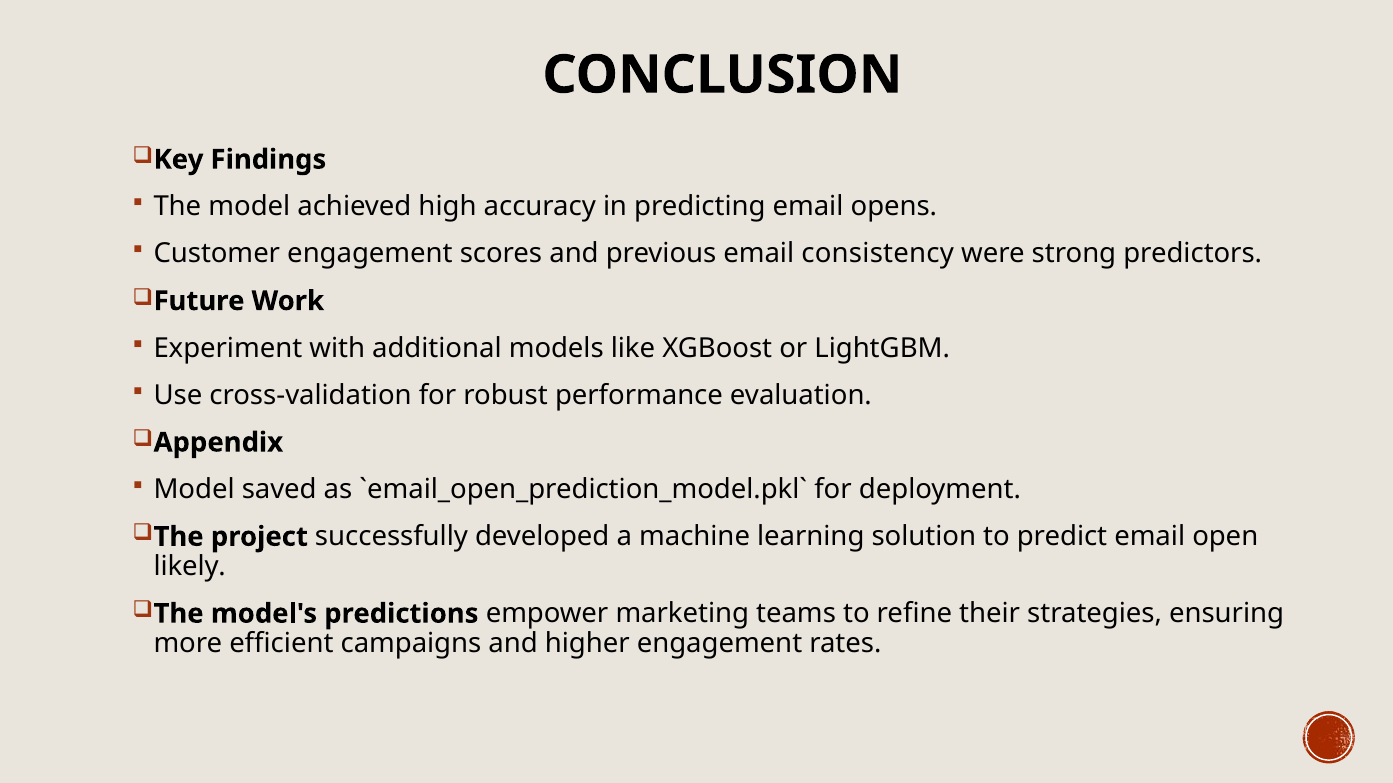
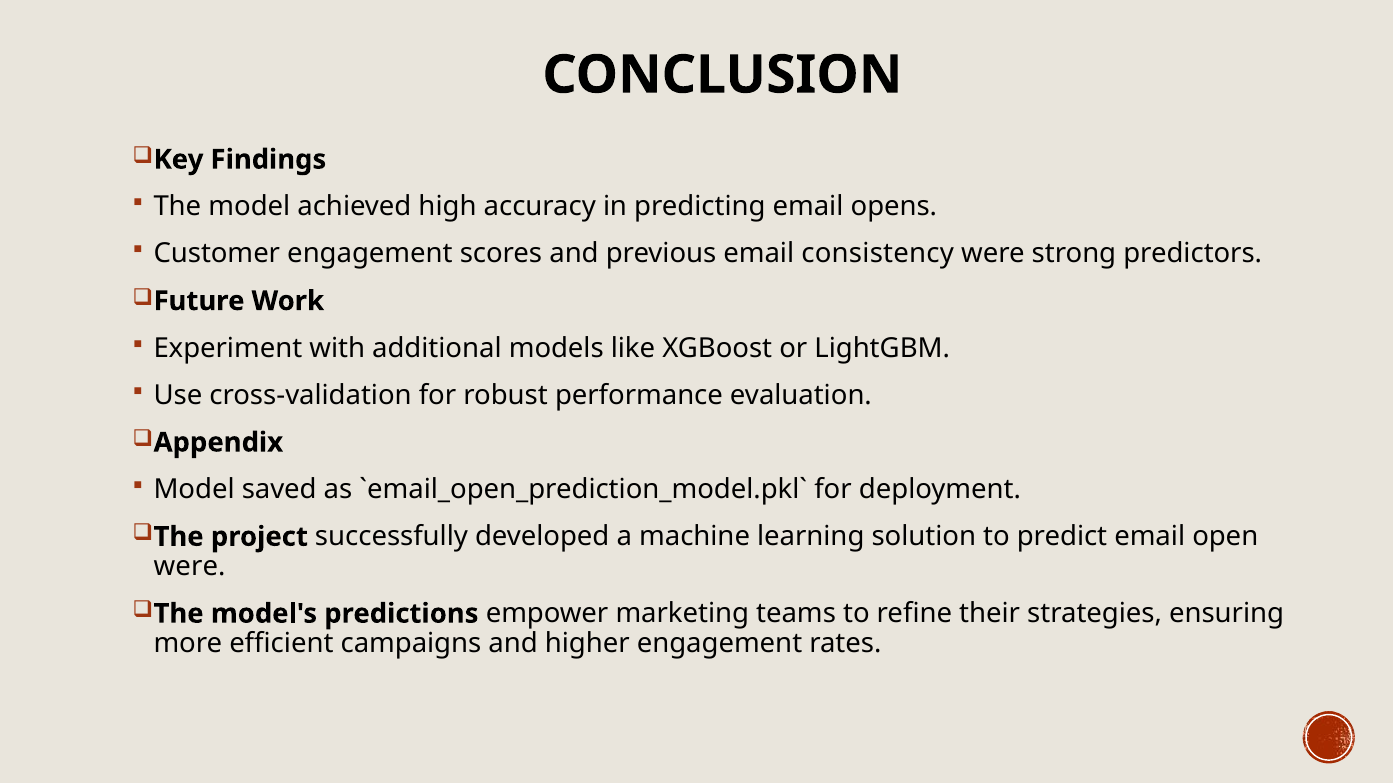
likely: likely -> were (190, 567)
